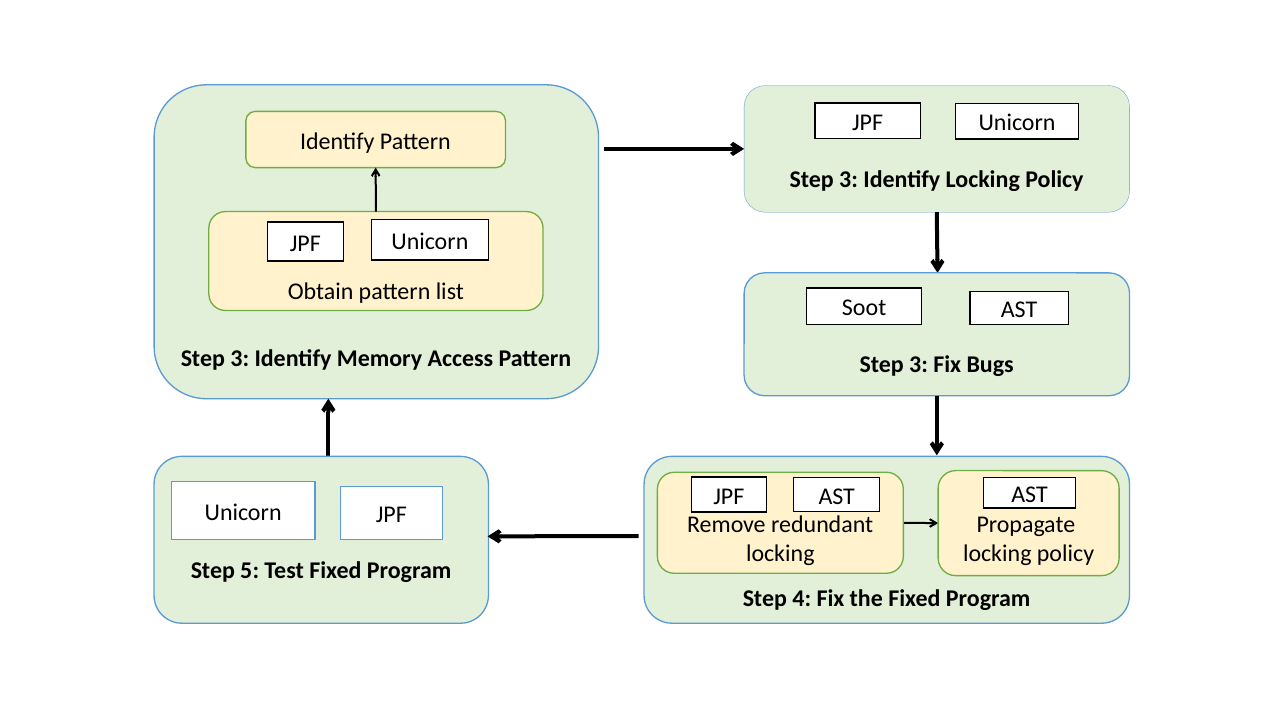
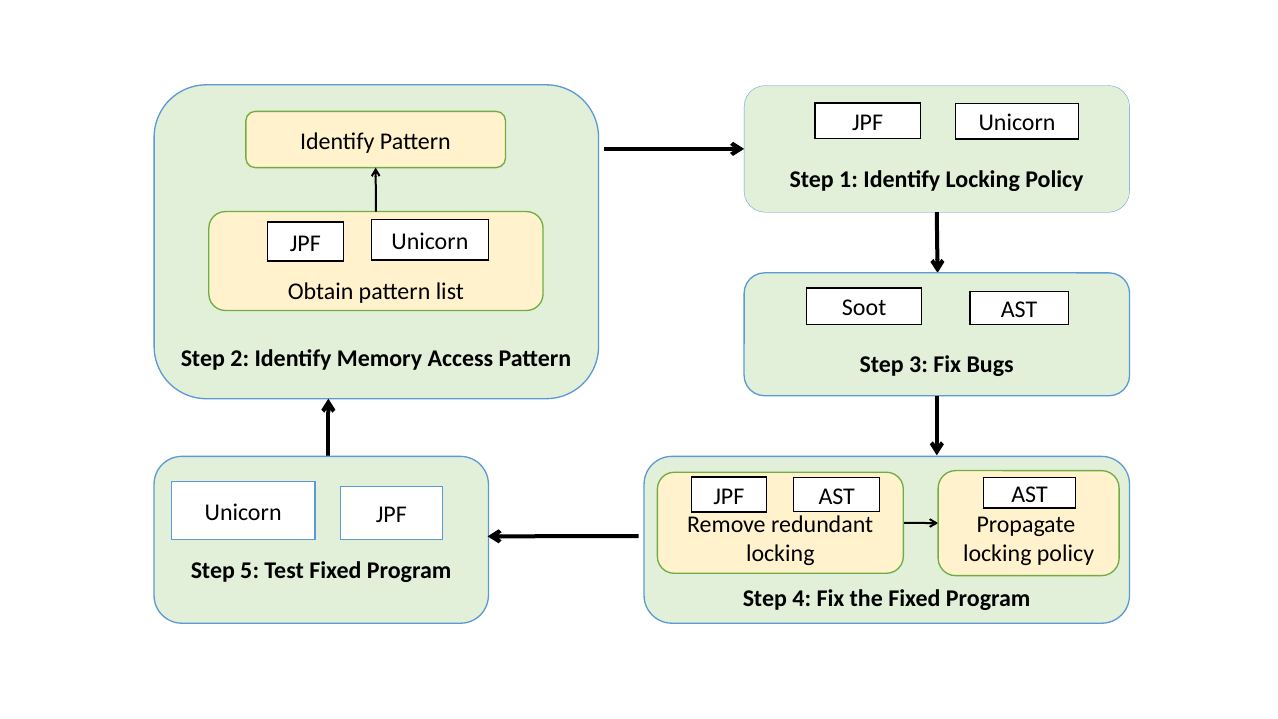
3: 3 -> 1 (849, 179)
3: 3 -> 2 (240, 358)
